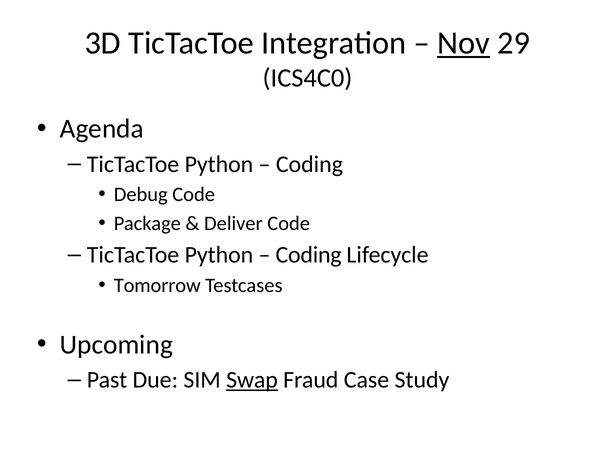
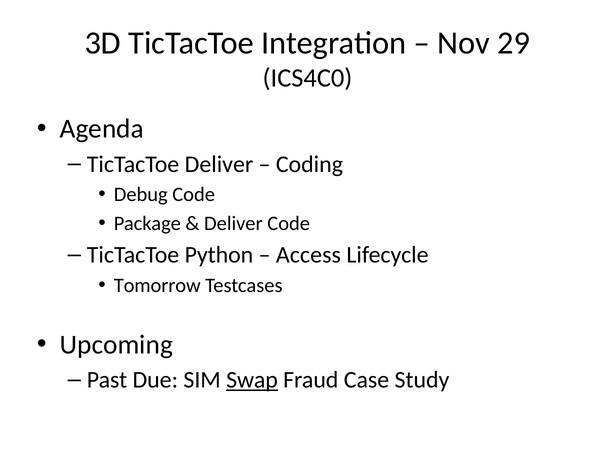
Nov underline: present -> none (464, 43)
Python: Python -> Deliver (219, 164)
Coding: Coding -> Access (308, 255)
